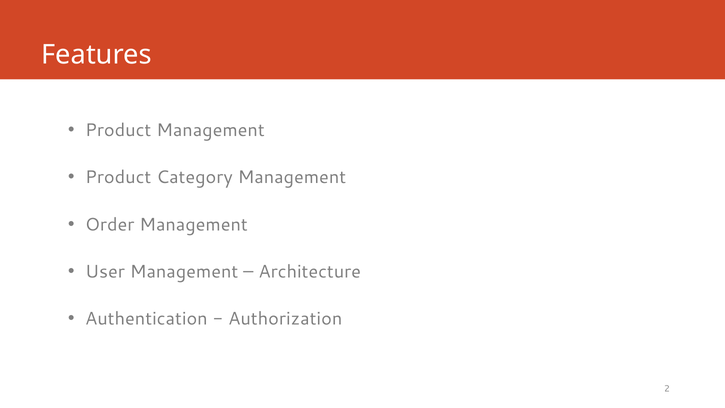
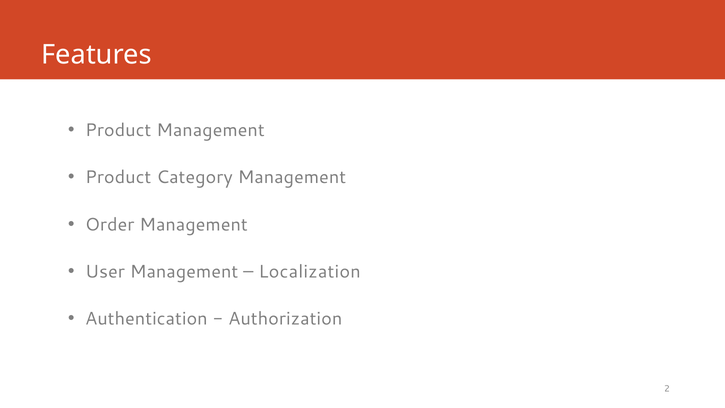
Architecture: Architecture -> Localization (310, 272)
